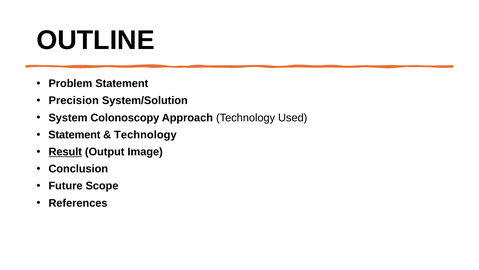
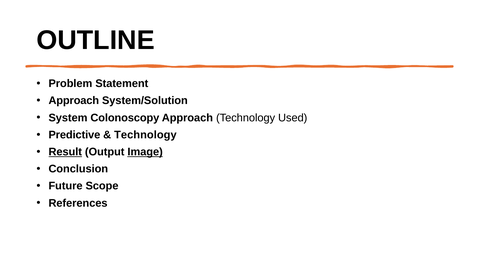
Precision: Precision -> Approach (74, 100)
Statement: Statement -> Predictive (74, 135)
Image underline: none -> present (145, 152)
